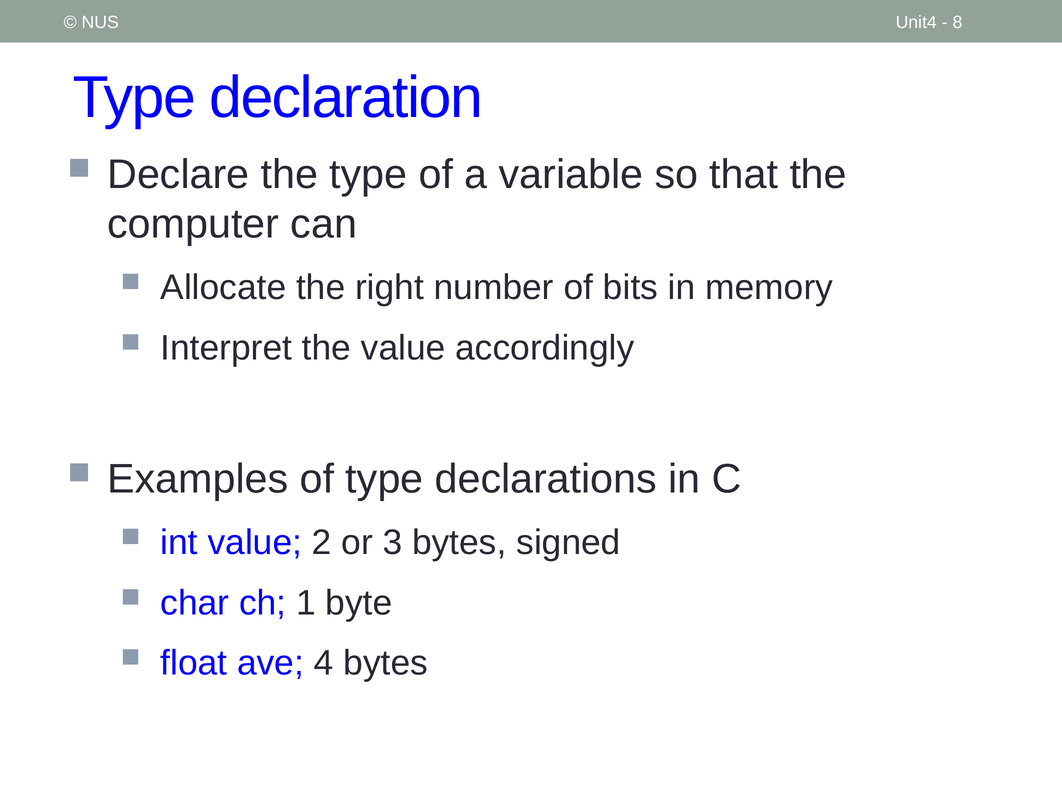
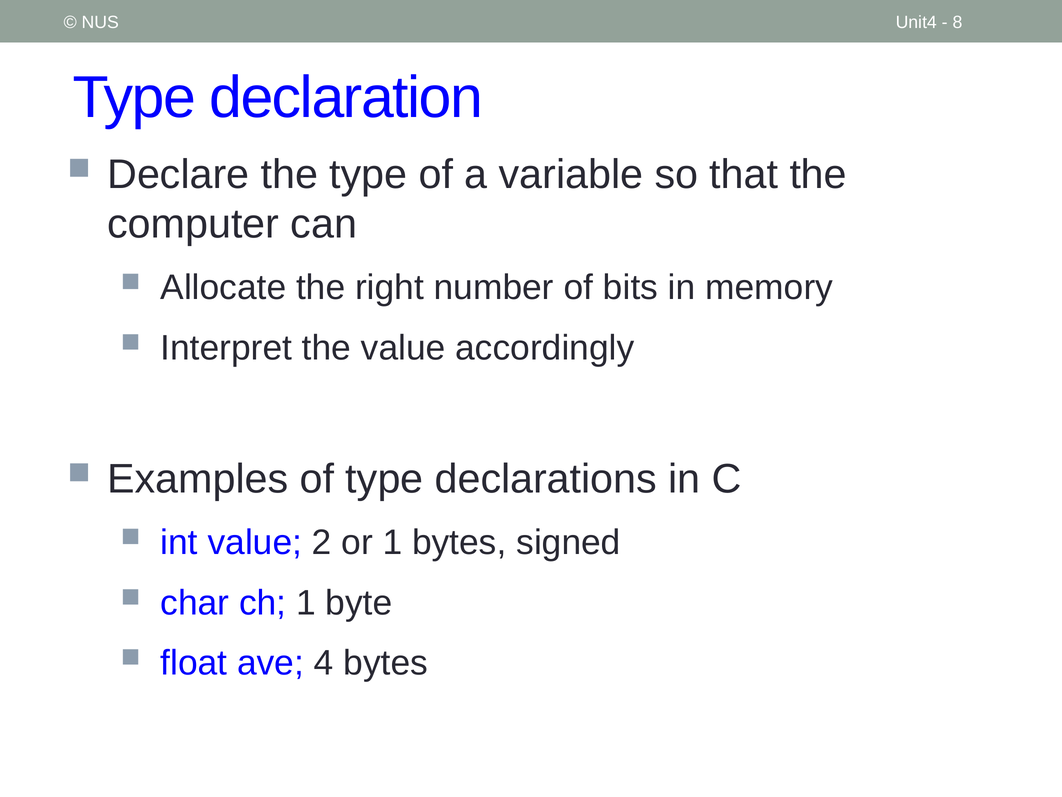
or 3: 3 -> 1 (392, 542)
